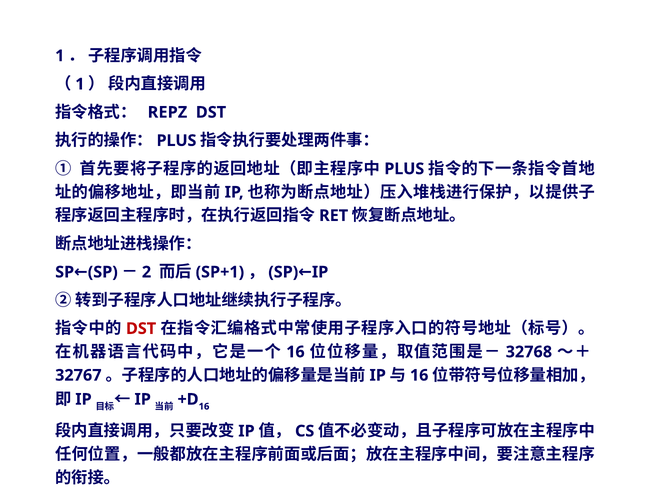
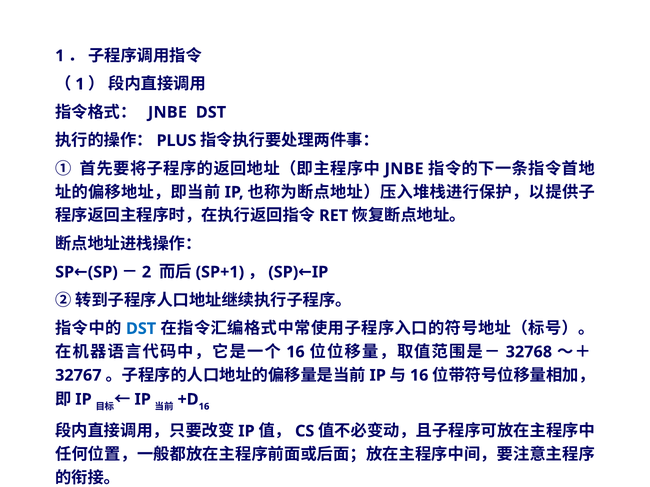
REPZ: REPZ -> JNBE (167, 112)
PLUS: PLUS -> JNBE (404, 169)
DST colour: red -> blue (141, 329)
